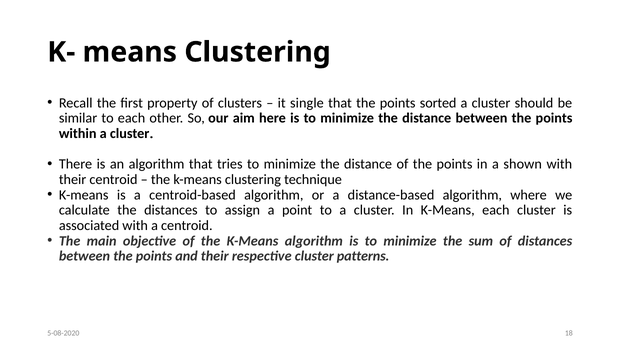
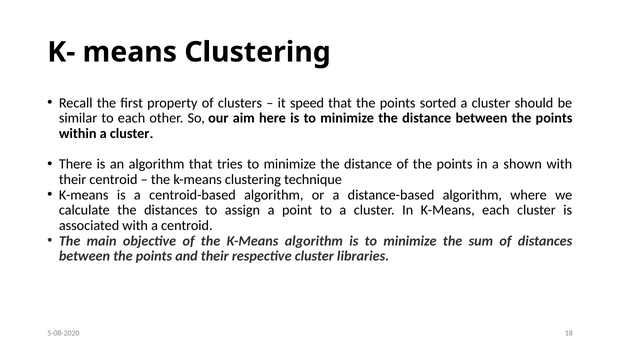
single: single -> speed (307, 103)
patterns: patterns -> libraries (363, 256)
